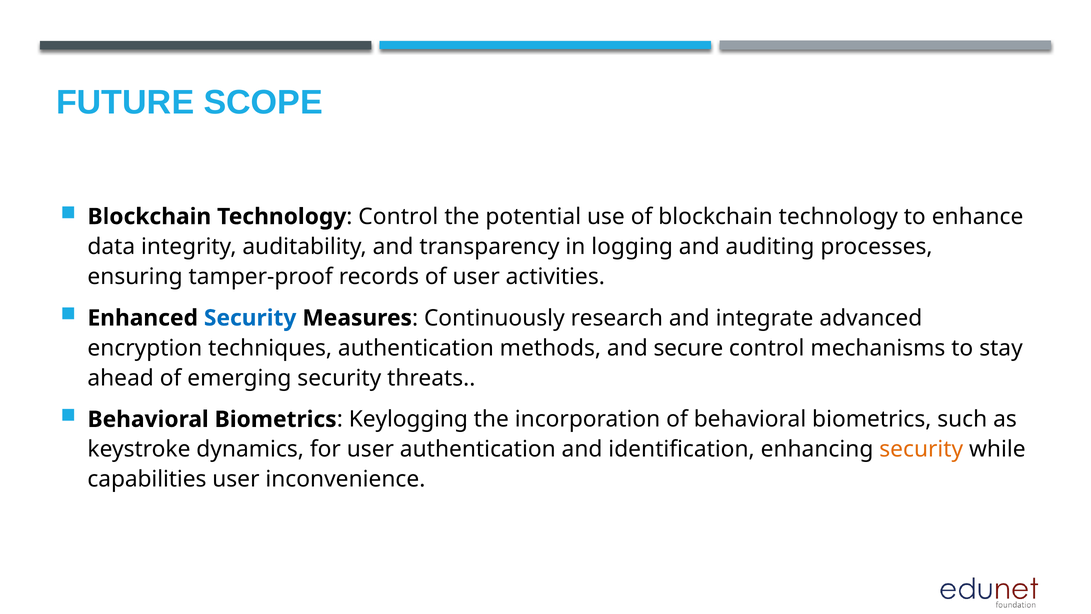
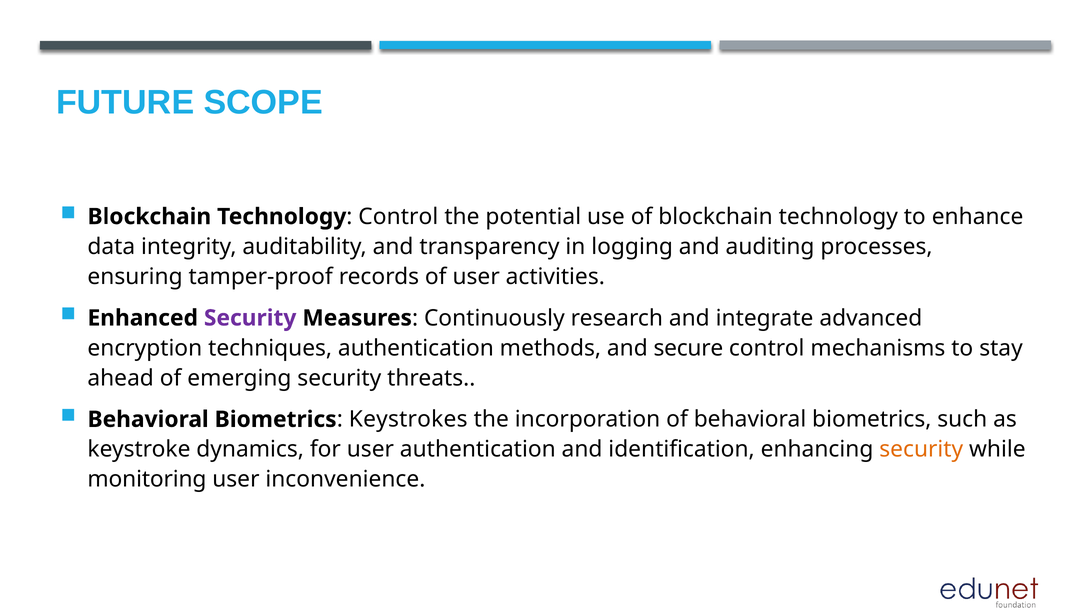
Security colour: blue -> purple (250, 318)
Keylogging: Keylogging -> Keystrokes (408, 419)
capabilities: capabilities -> monitoring (147, 479)
